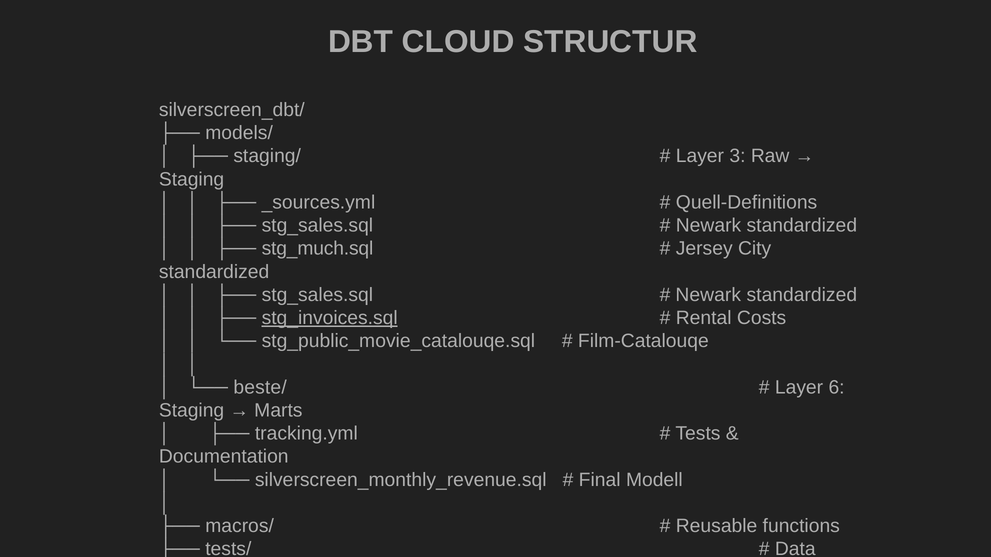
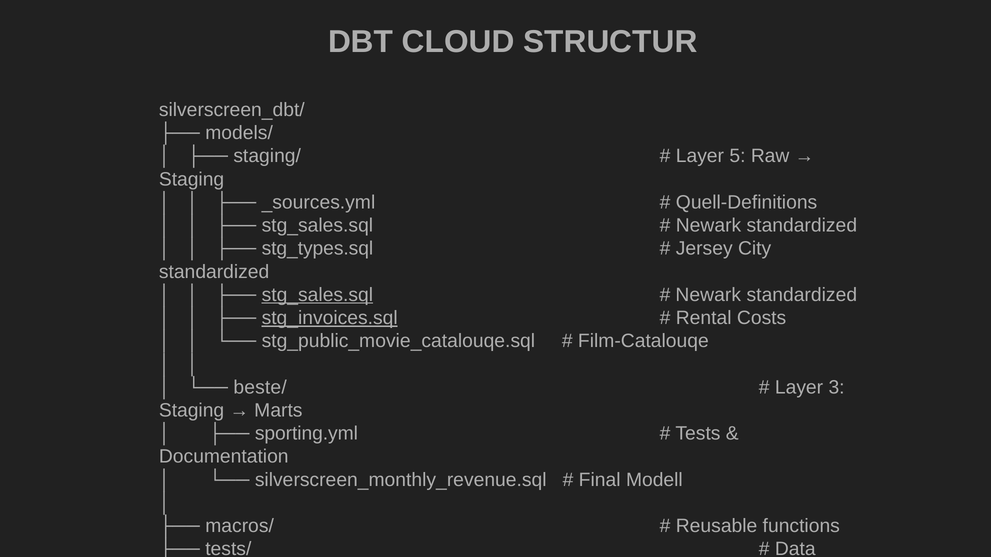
3: 3 -> 5 (737, 156)
stg_much.sql: stg_much.sql -> stg_types.sql (317, 249)
stg_sales.sql underline: none -> present (317, 295)
6: 6 -> 3 (837, 388)
tracking.yml: tracking.yml -> sporting.yml (306, 434)
